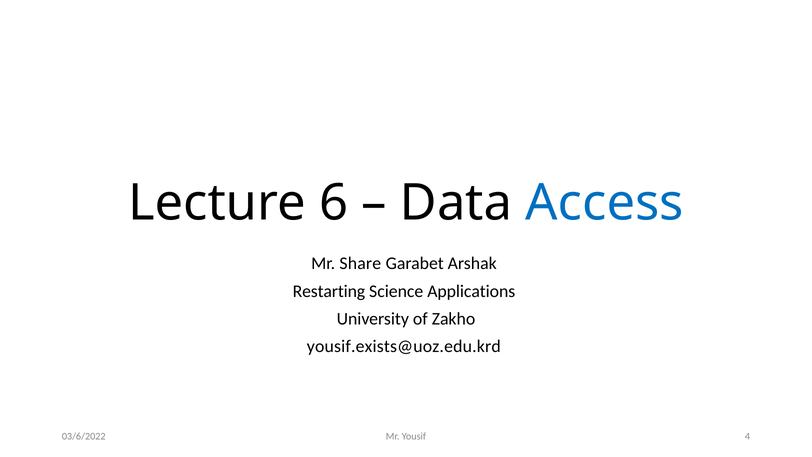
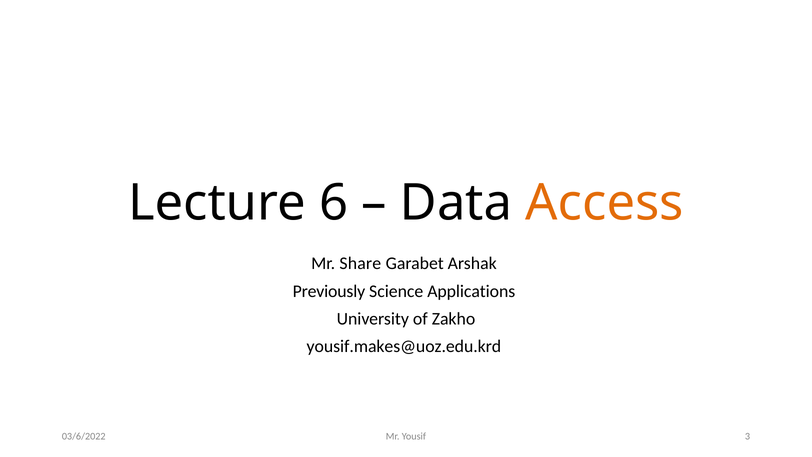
Access colour: blue -> orange (605, 203)
Restarting: Restarting -> Previously (329, 291)
yousif.exists@uoz.edu.krd: yousif.exists@uoz.edu.krd -> yousif.makes@uoz.edu.krd (404, 346)
4: 4 -> 3 (748, 436)
